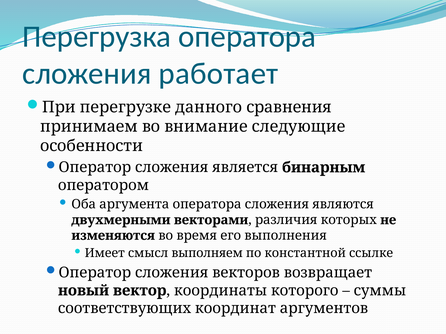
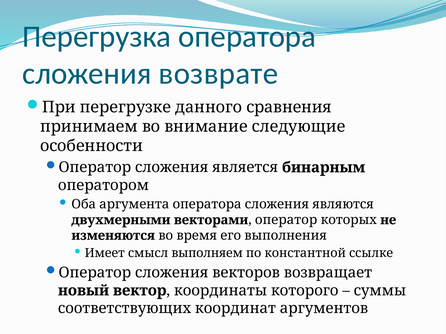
работает: работает -> возврате (218, 74)
векторами различия: различия -> оператор (286, 220)
